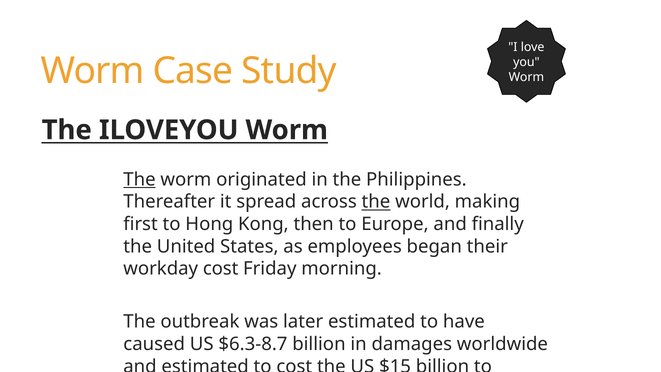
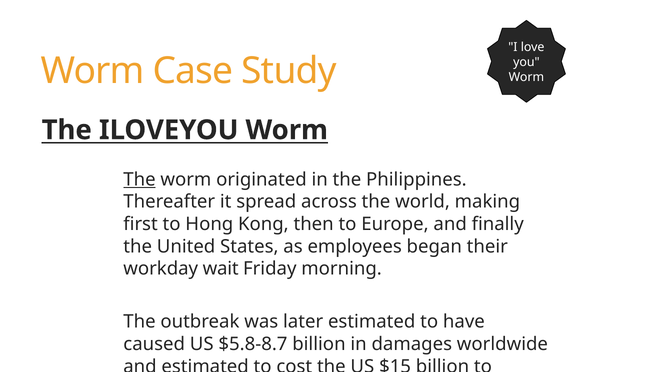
the underline: present -> none (376, 202)
workday cost: cost -> wait (221, 269)
$6.3-8.7: $6.3-8.7 -> $5.8-8.7 (253, 344)
